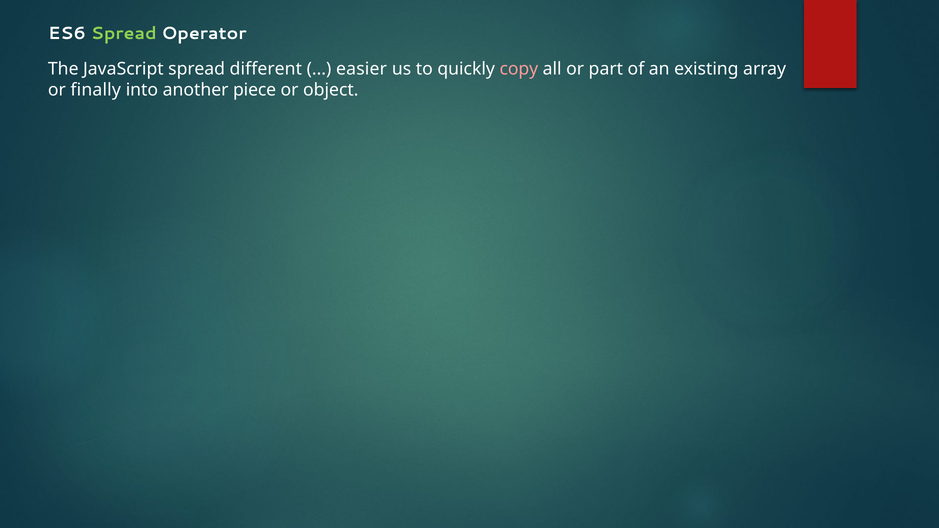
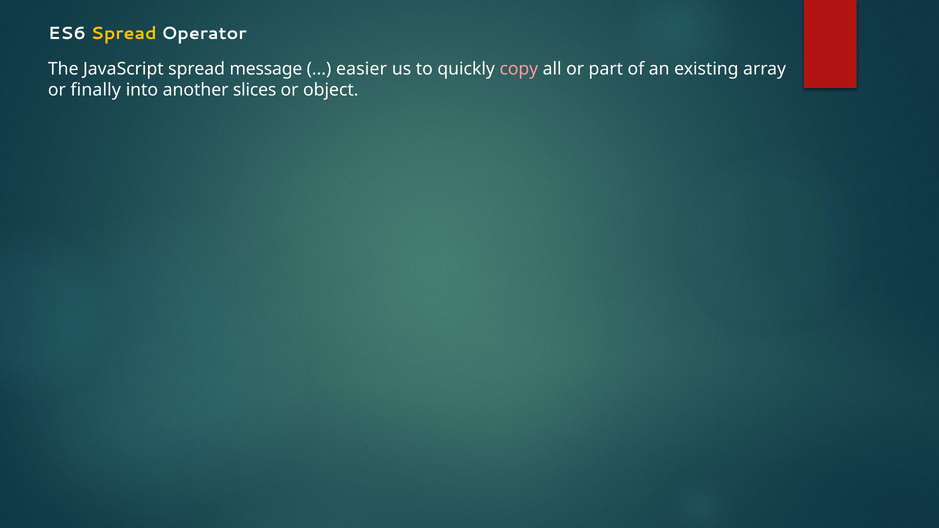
Spread colour: light green -> yellow (124, 33)
different: different -> message (266, 69)
piece: piece -> slices (255, 90)
